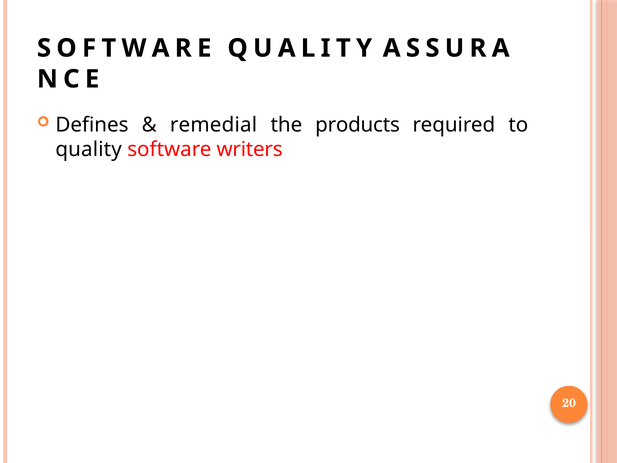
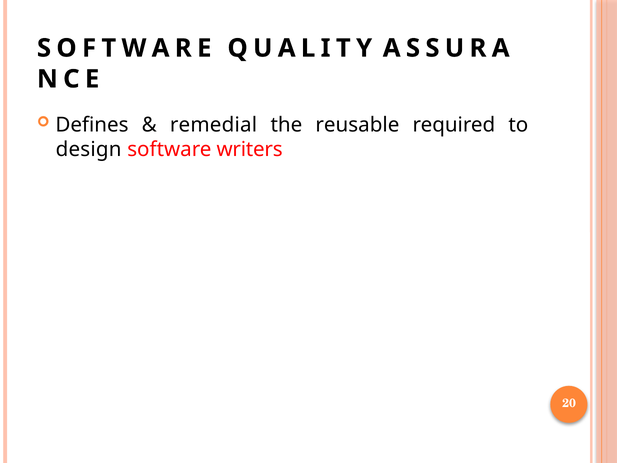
products: products -> reusable (357, 125)
quality: quality -> design (89, 149)
